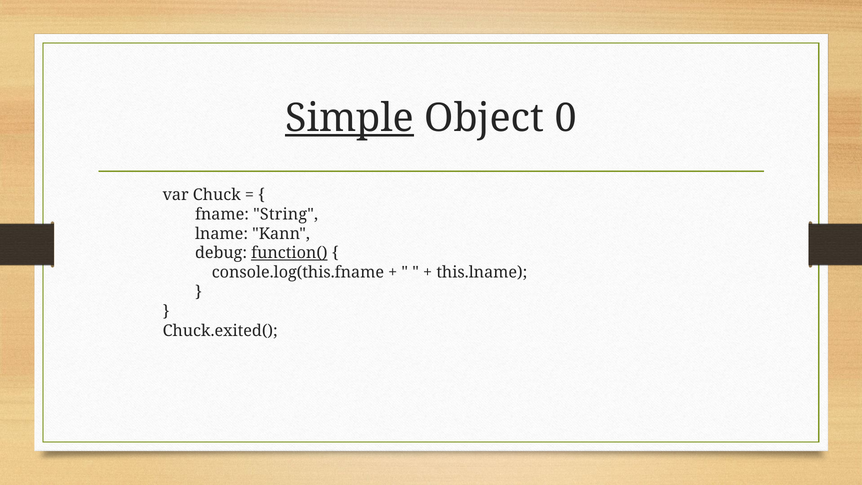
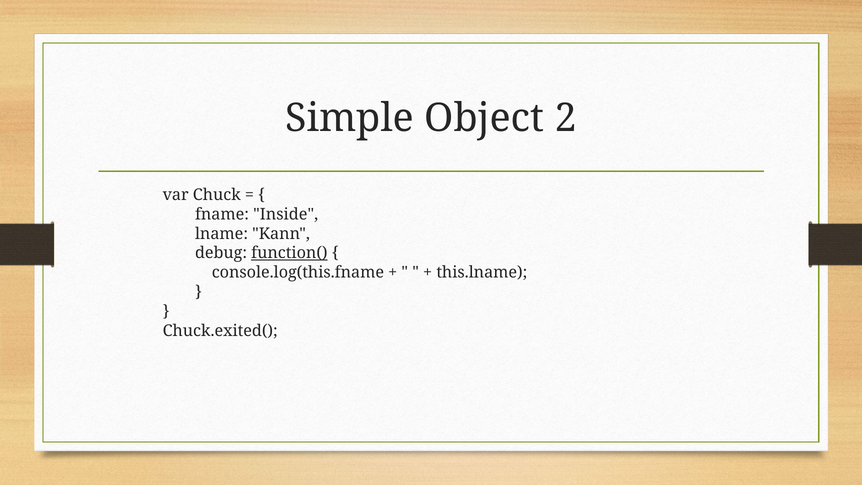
Simple underline: present -> none (350, 118)
0: 0 -> 2 (566, 118)
String: String -> Inside (286, 214)
